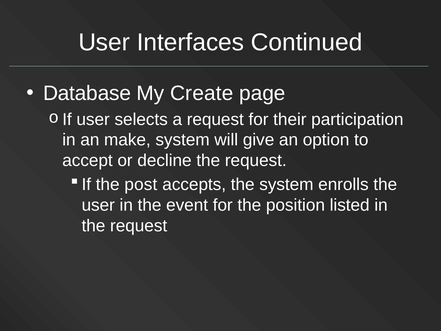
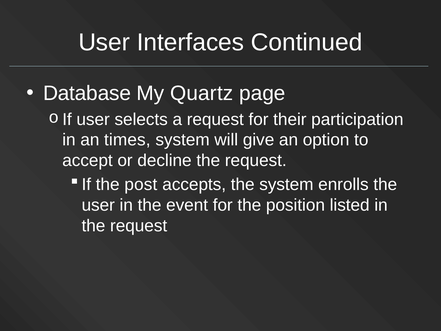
Create: Create -> Quartz (202, 93)
make: make -> times (127, 140)
